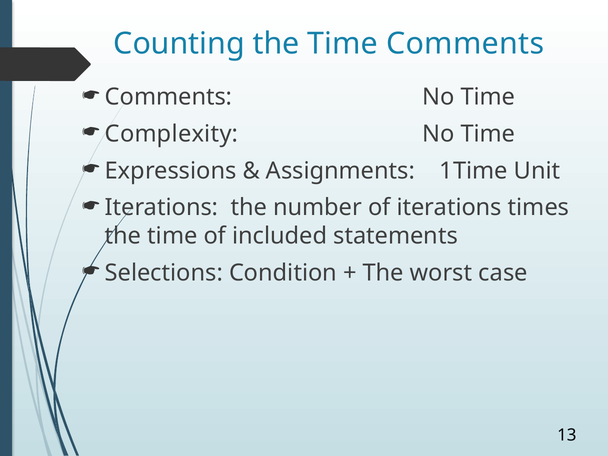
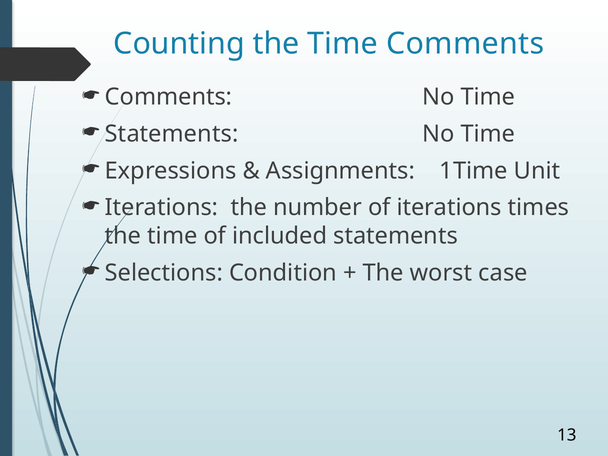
Complexity: Complexity -> Statements (172, 134)
